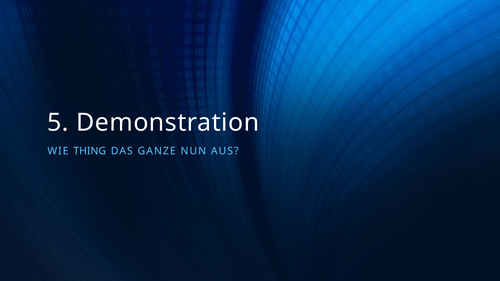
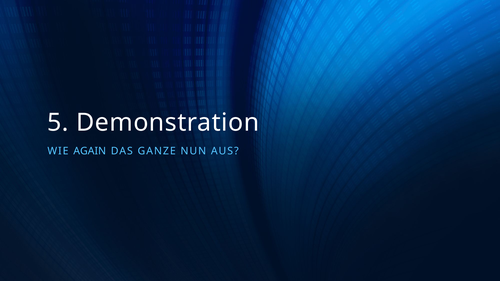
THING: THING -> AGAIN (90, 151)
